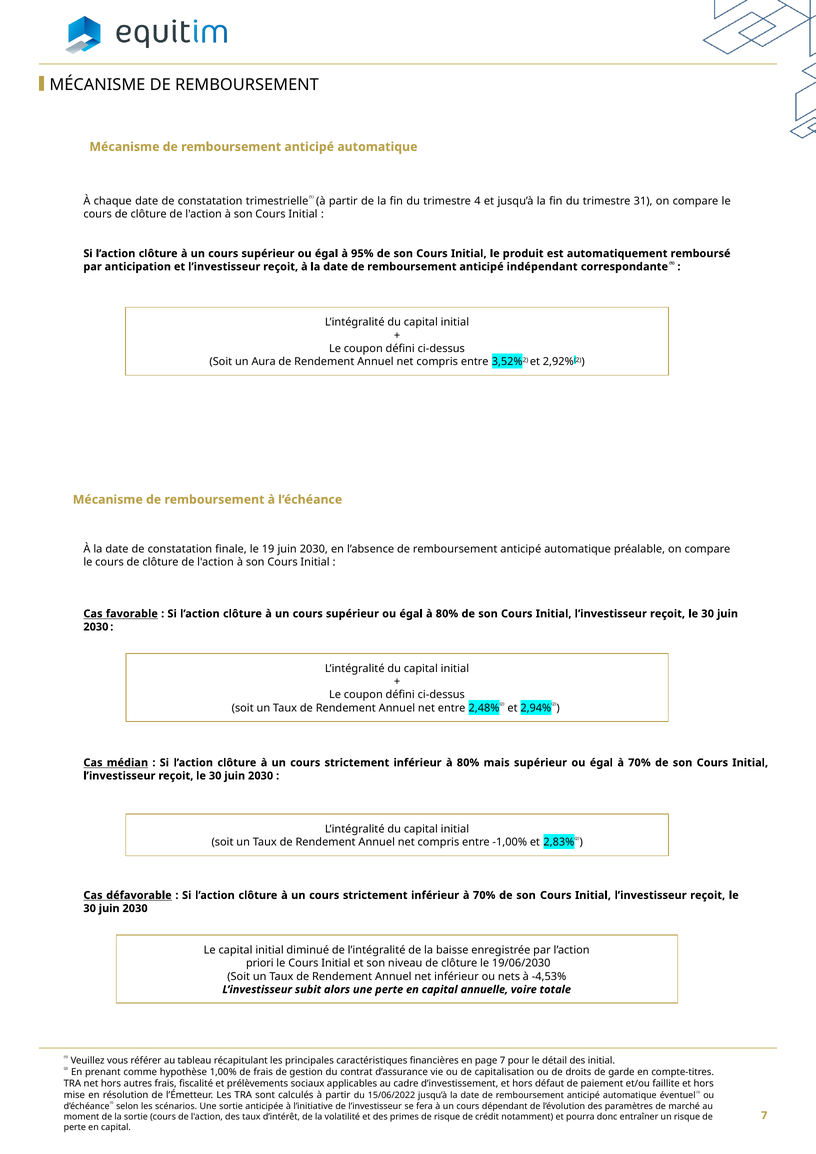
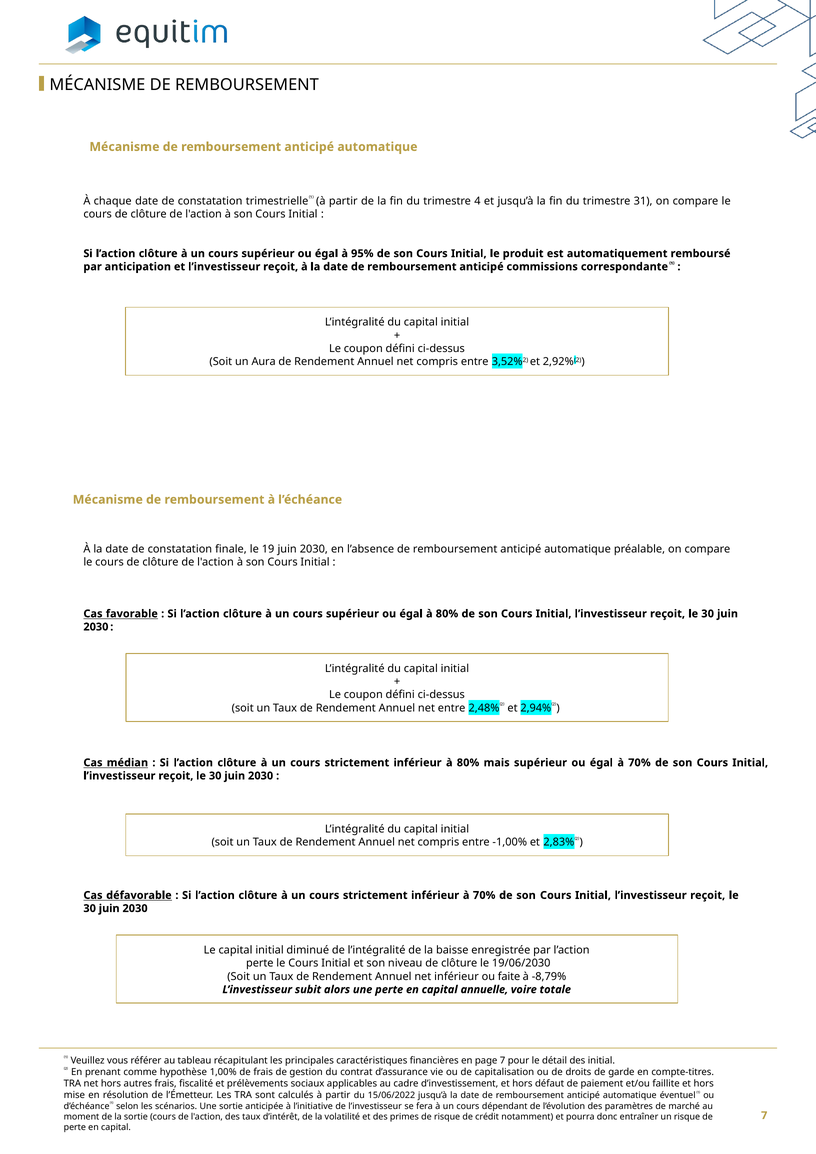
indépendant: indépendant -> commissions (542, 267)
priori: priori -> perte (260, 963)
nets: nets -> faite (509, 976)
-4,53%: -4,53% -> -8,79% (549, 976)
